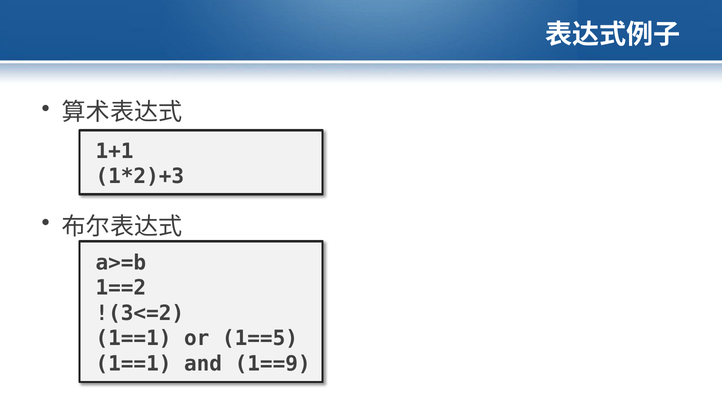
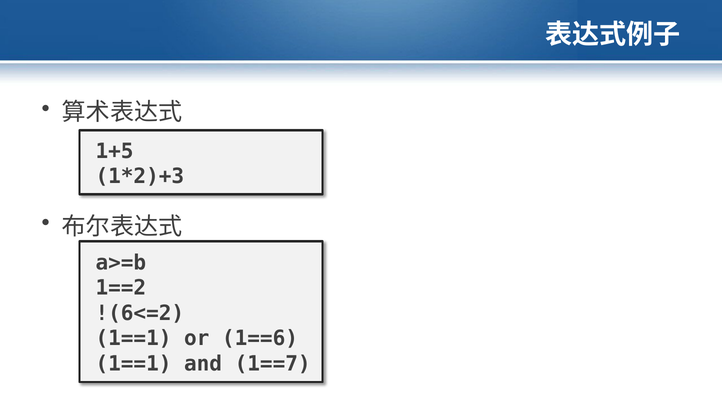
1+1: 1+1 -> 1+5 (115, 151)
!(3<=2: !(3<=2 -> !(6<=2 (140, 313)
1==5: 1==5 -> 1==6 (260, 339)
1==9: 1==9 -> 1==7 (273, 364)
